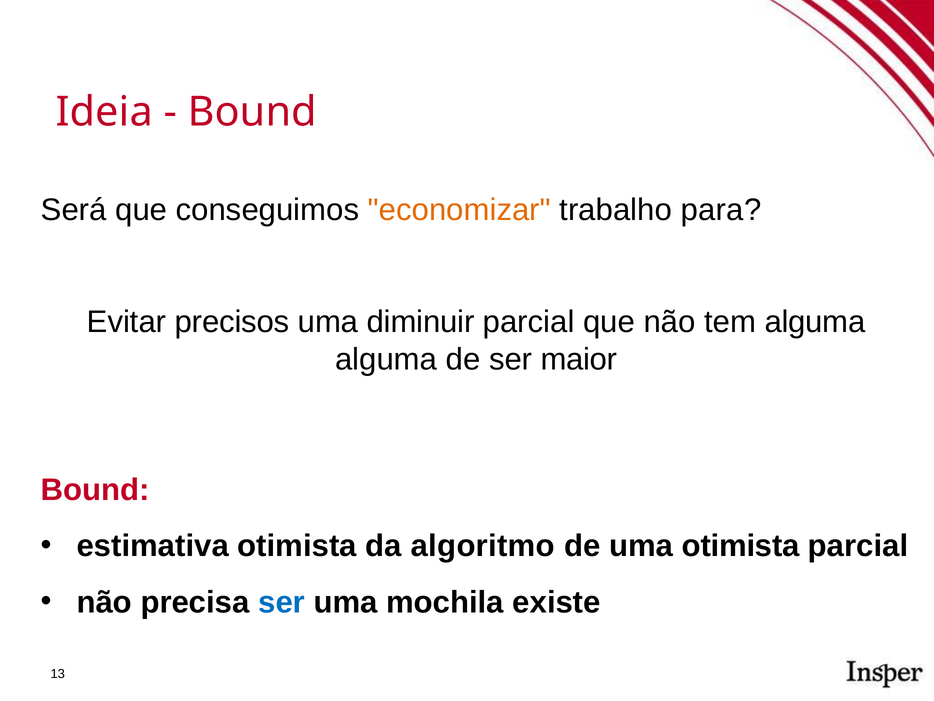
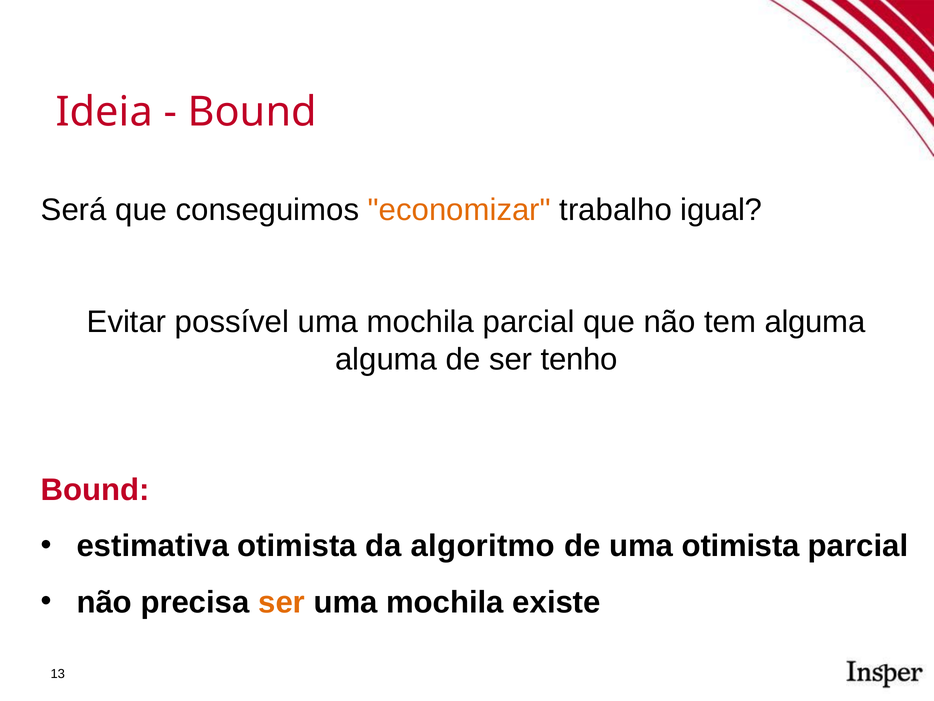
para: para -> igual (721, 210)
precisos: precisos -> possível (232, 322)
diminuir: diminuir -> mochila (421, 322)
maior: maior -> tenho (579, 359)
ser colour: blue -> orange (282, 602)
